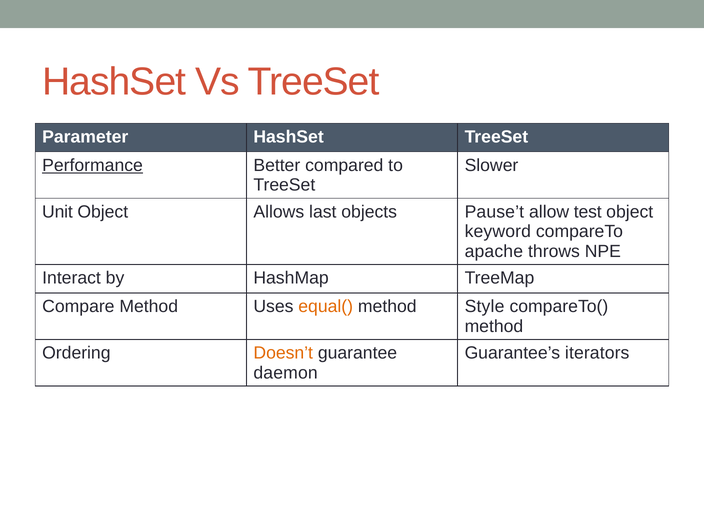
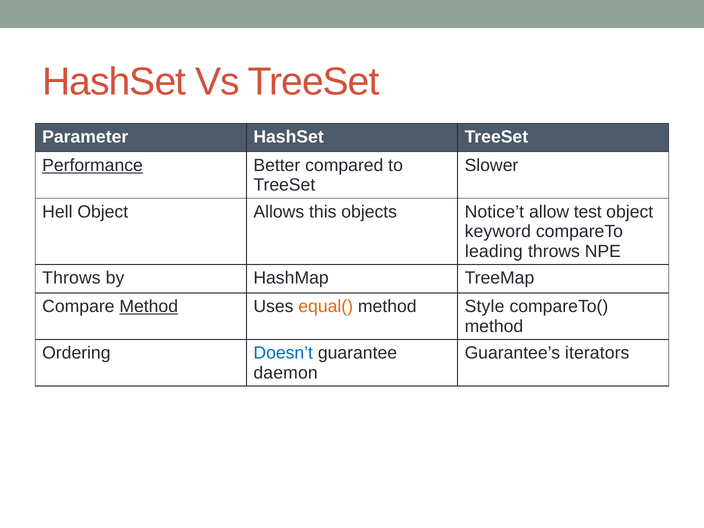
Unit: Unit -> Hell (57, 212)
last: last -> this (323, 212)
Pause’t: Pause’t -> Notice’t (494, 212)
apache: apache -> leading (494, 251)
Interact: Interact -> Throws (71, 278)
Method underline: none -> present (149, 307)
Doesn’t colour: orange -> blue (283, 353)
